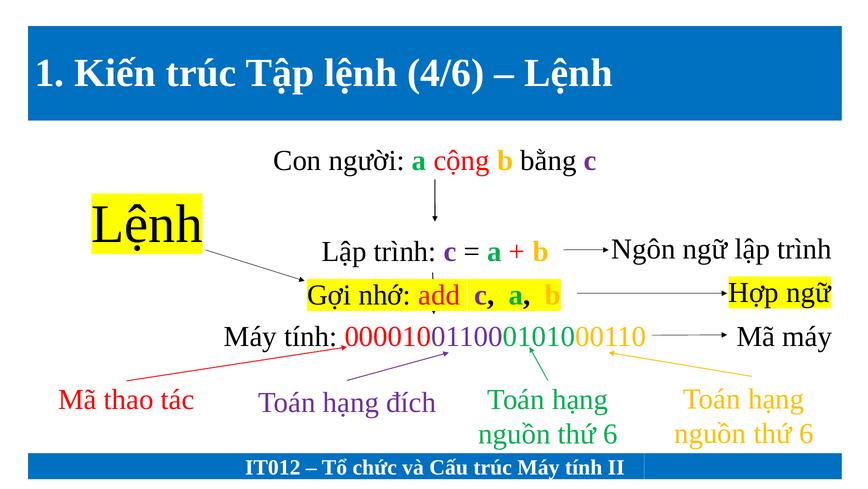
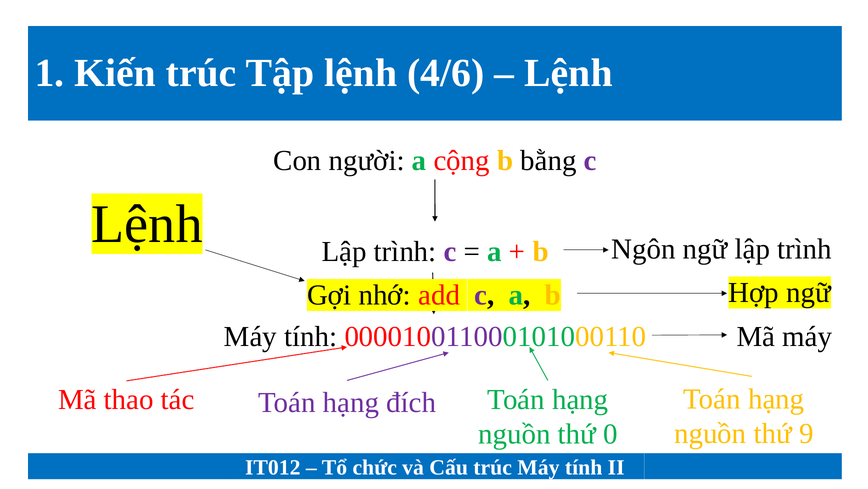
6: 6 -> 9 (806, 433)
6: 6 -> 0 (610, 434)
